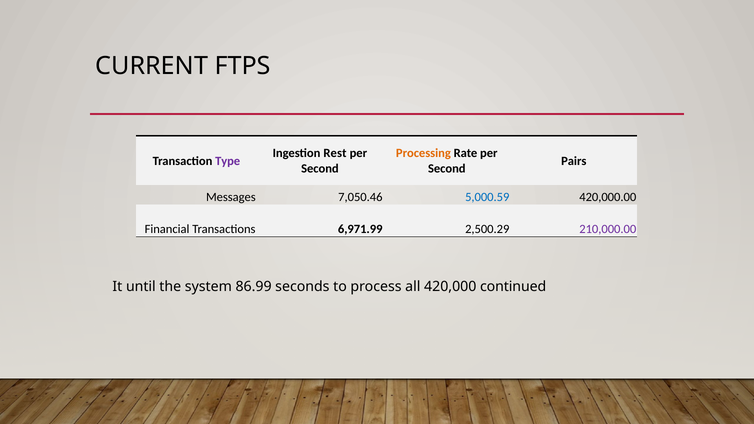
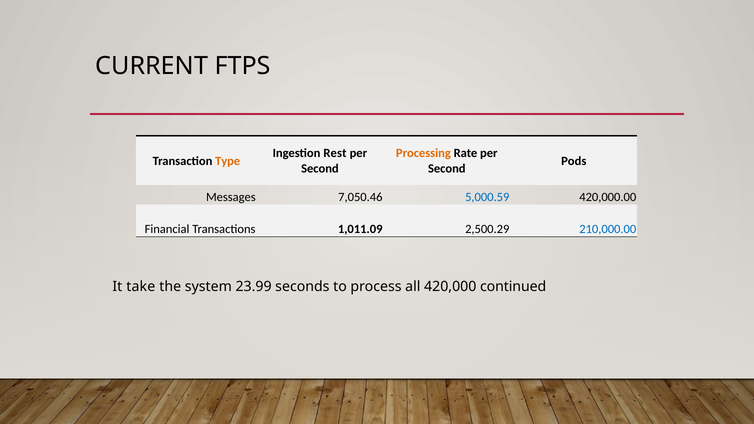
Type colour: purple -> orange (228, 161)
Pairs: Pairs -> Pods (574, 161)
6,971.99: 6,971.99 -> 1,011.09 (360, 229)
210,000.00 colour: purple -> blue (608, 229)
until: until -> take (141, 287)
86.99: 86.99 -> 23.99 (254, 287)
